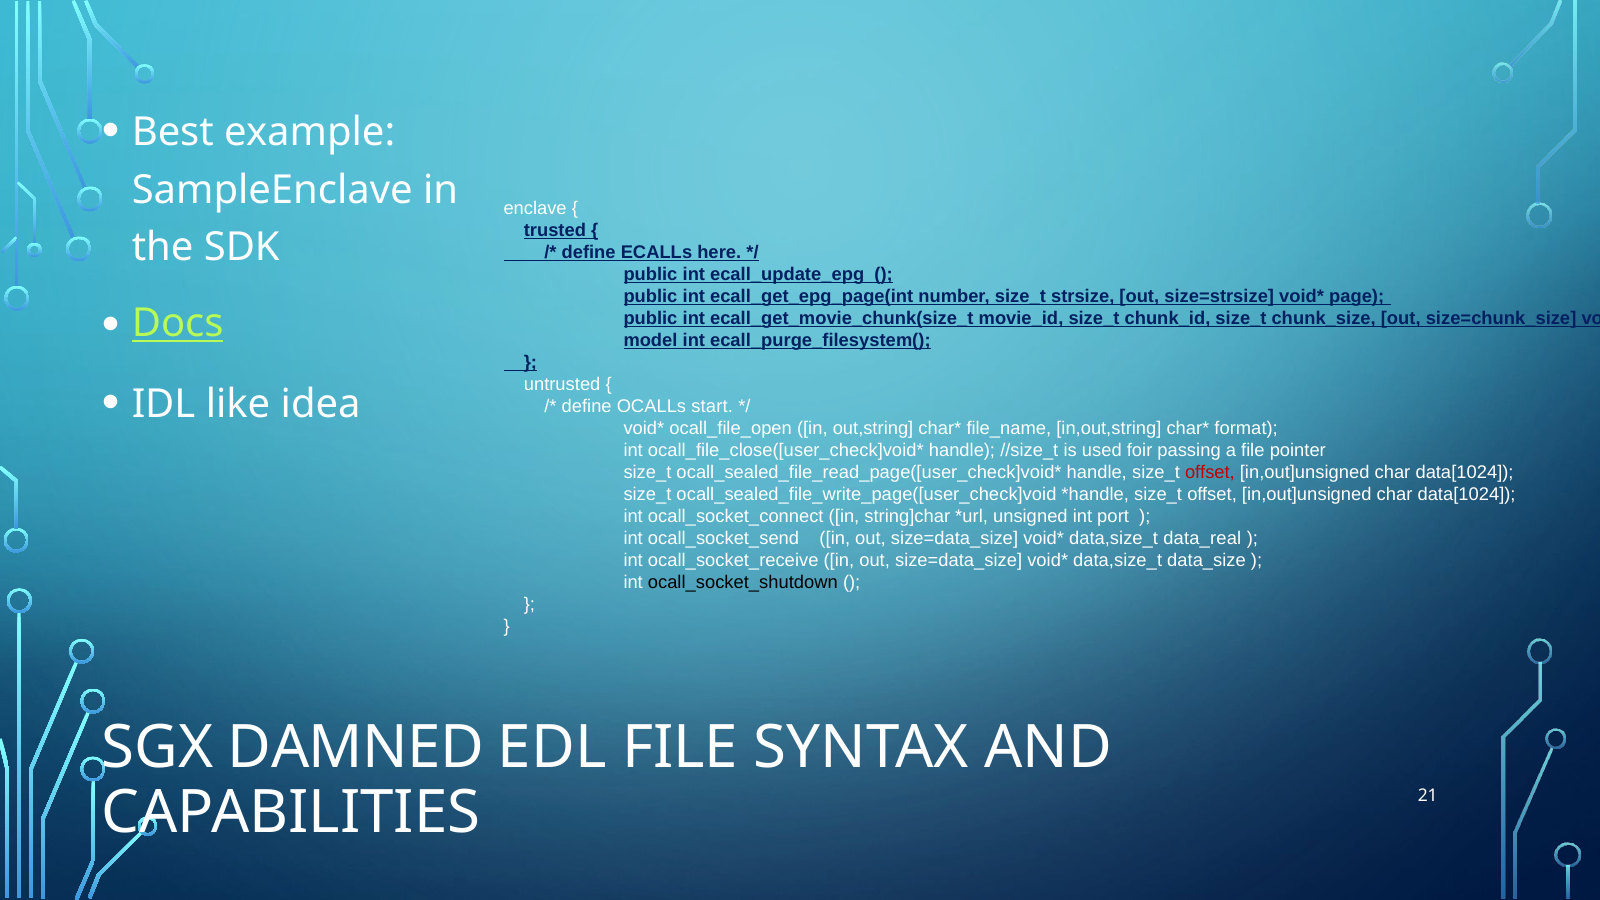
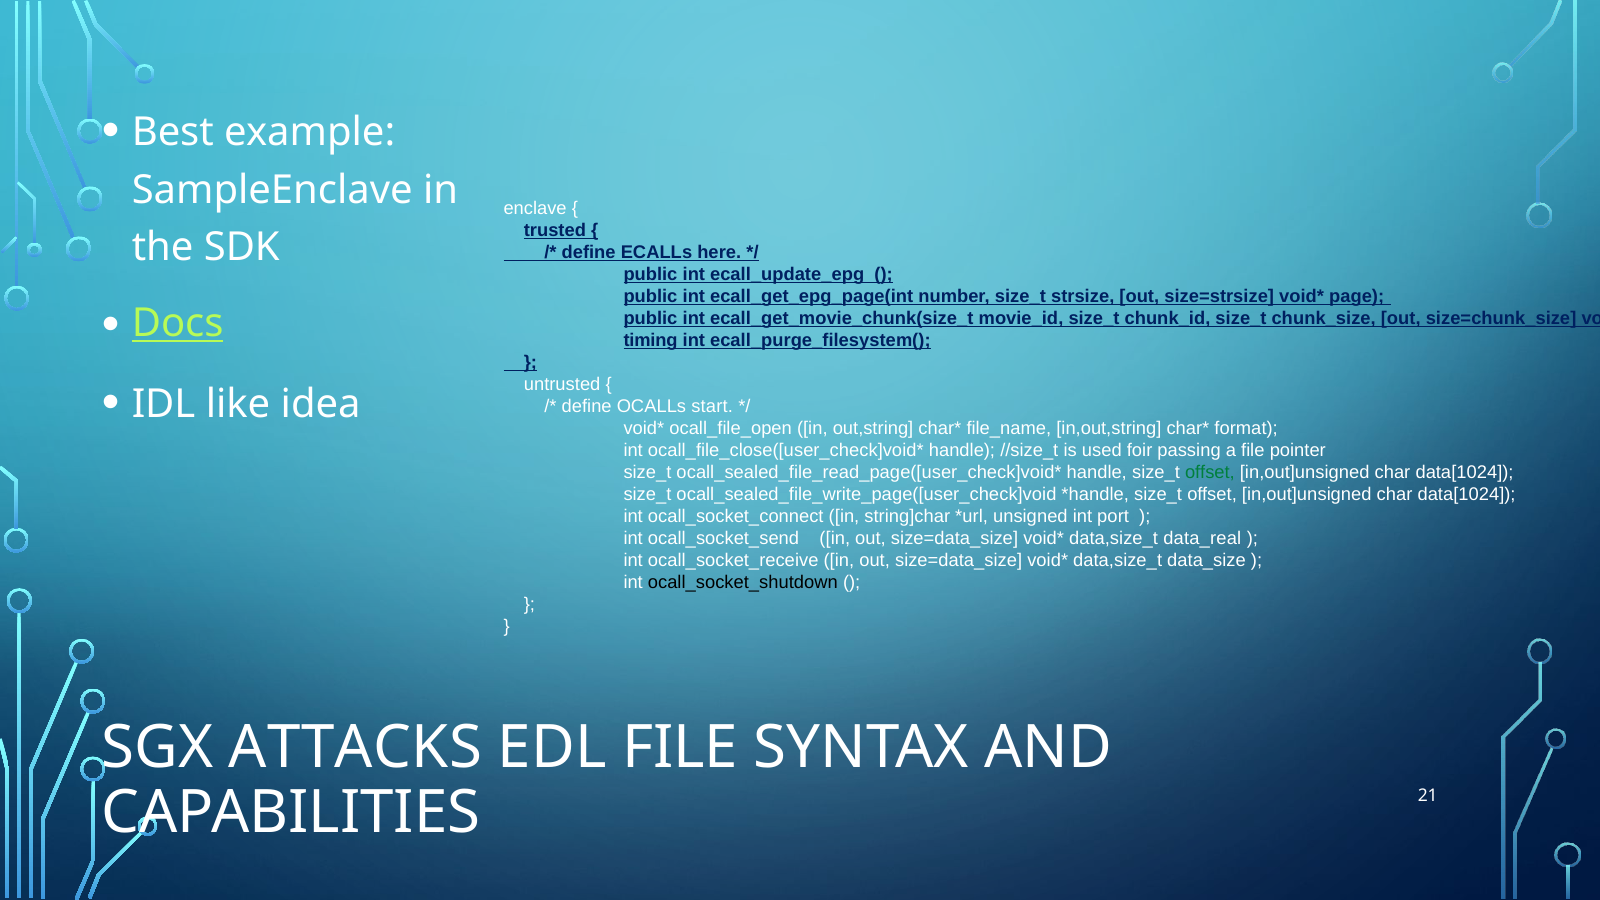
model: model -> timing (651, 340)
offset colour: red -> green (1210, 473)
DAMNED: DAMNED -> ATTACKS (356, 748)
